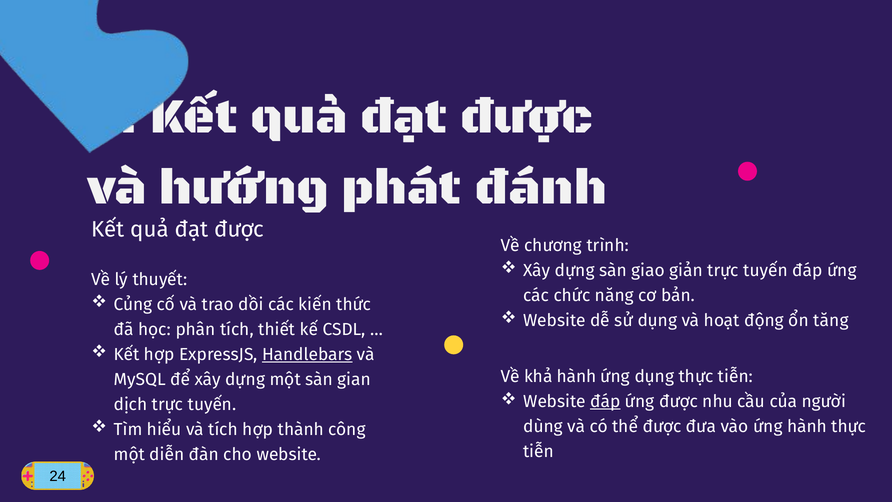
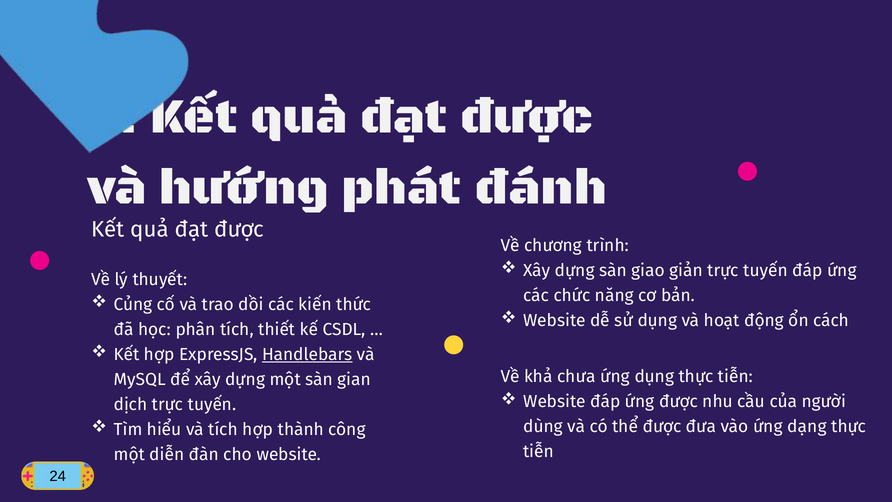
tăng: tăng -> cách (831, 320)
khả hành: hành -> chưa (576, 376)
đáp underline: present -> none (605, 401)
ứng hành: hành -> dạng (807, 426)
